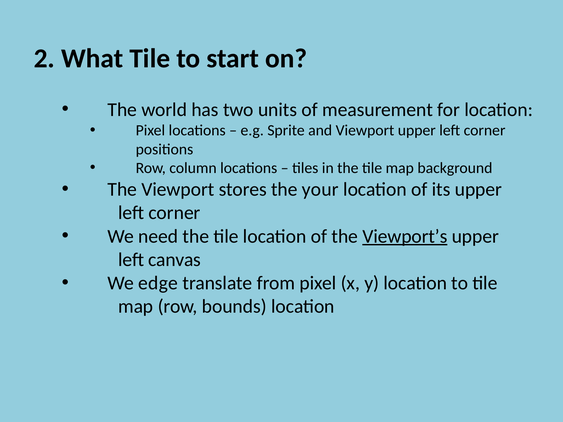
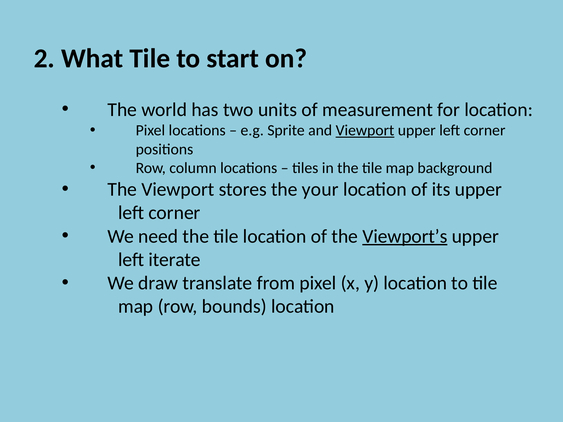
Viewport underline: none -> present (365, 131)
canvas: canvas -> iterate (175, 260)
edge: edge -> draw (158, 283)
